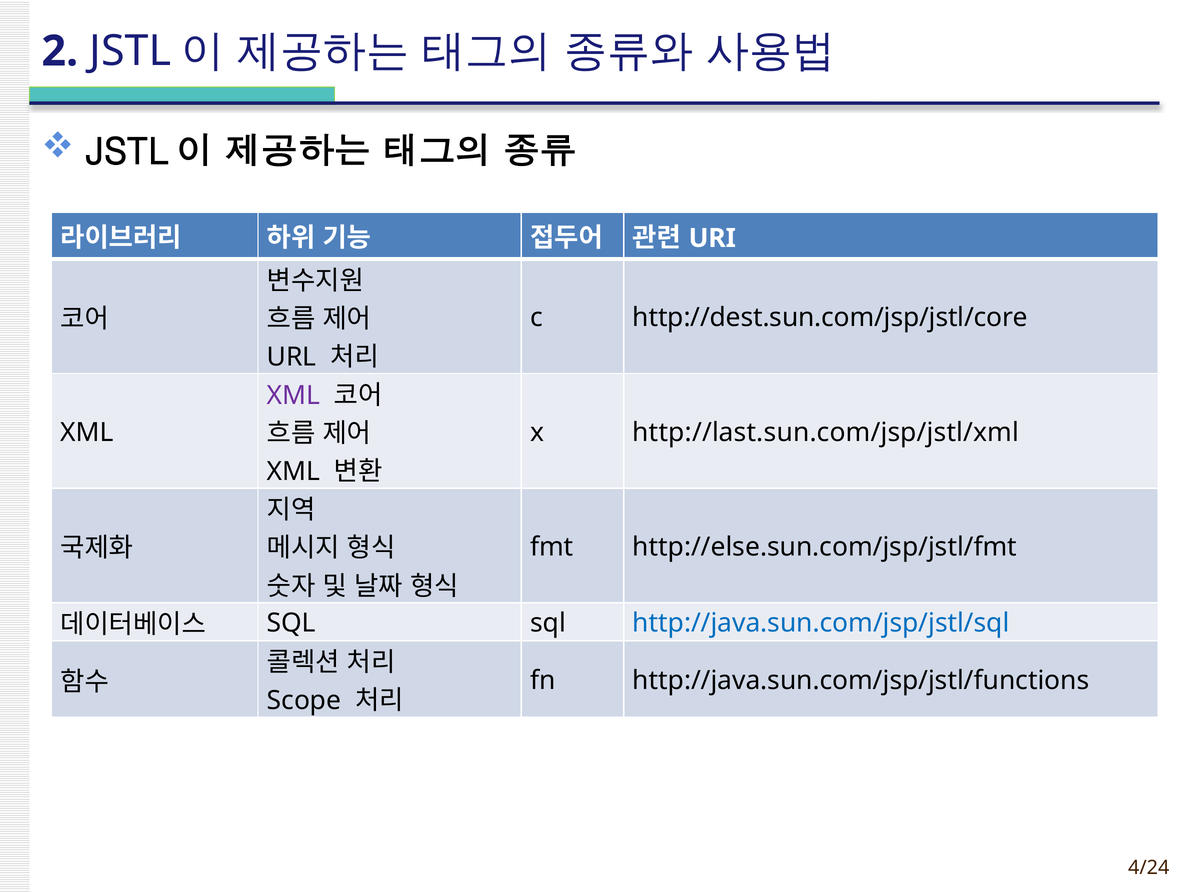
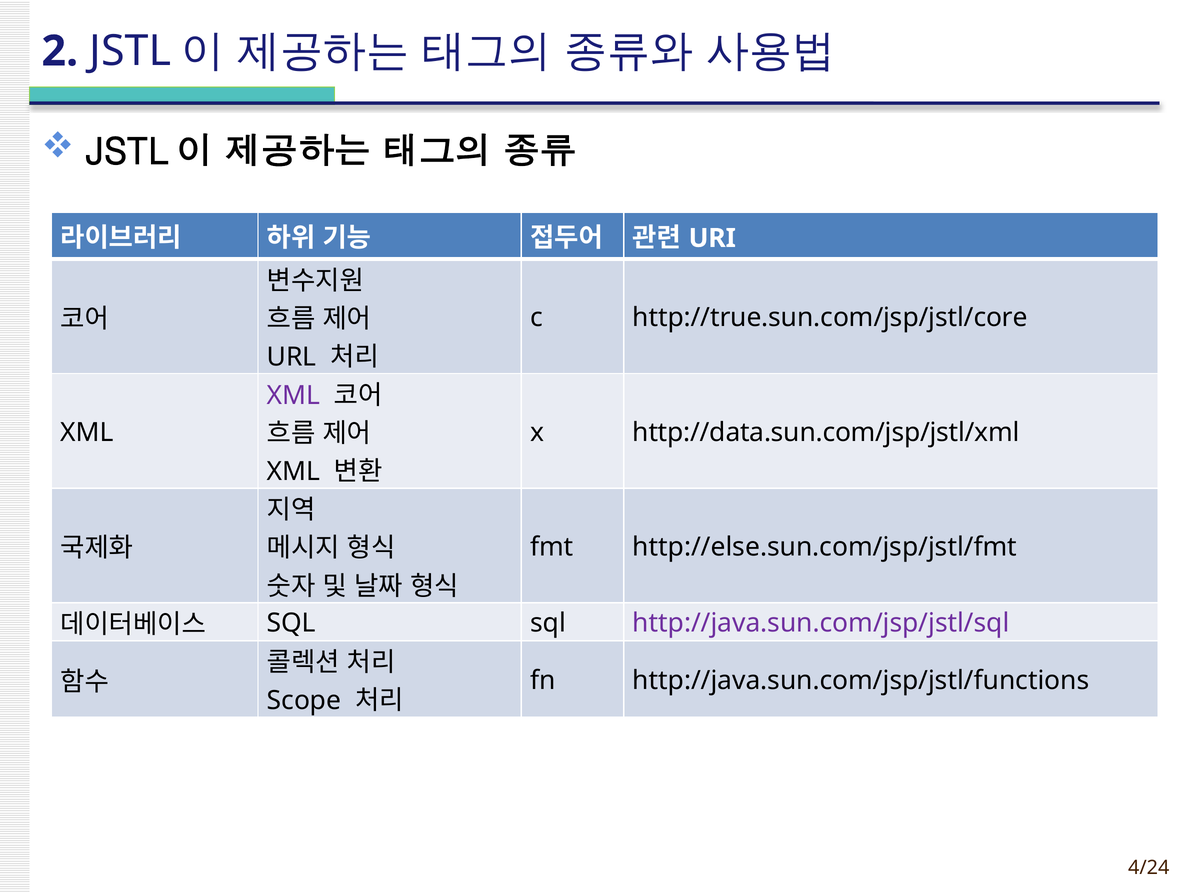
http://dest.sun.com/jsp/jstl/core: http://dest.sun.com/jsp/jstl/core -> http://true.sun.com/jsp/jstl/core (830, 318)
http://last.sun.com/jsp/jstl/xml: http://last.sun.com/jsp/jstl/xml -> http://data.sun.com/jsp/jstl/xml (826, 433)
http://java.sun.com/jsp/jstl/sql colour: blue -> purple (821, 623)
